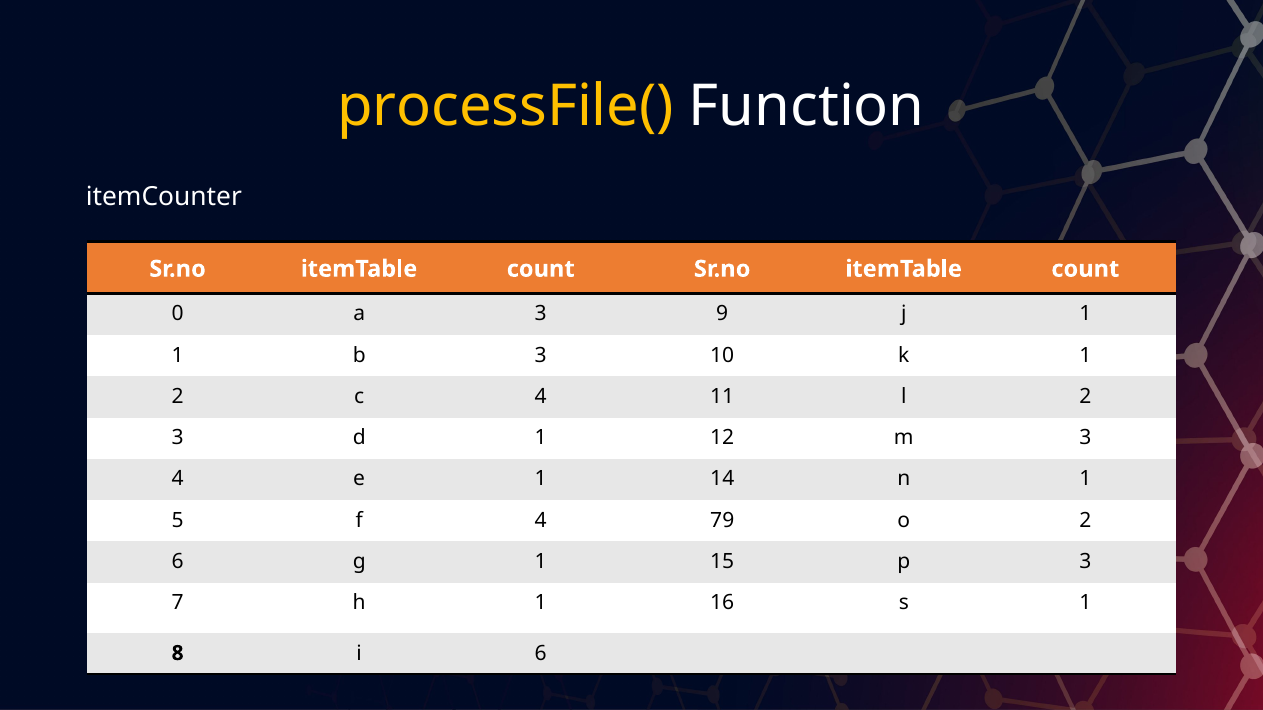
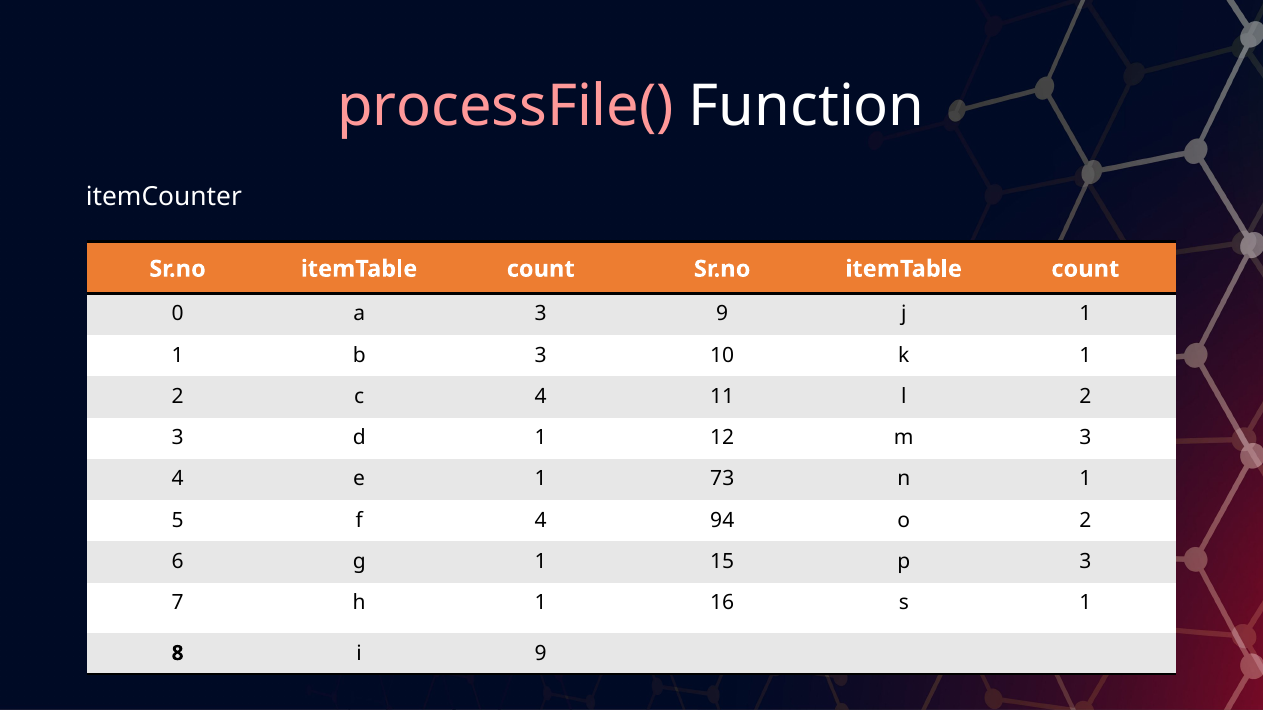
processFile( colour: yellow -> pink (506, 106)
14: 14 -> 73 (722, 479)
79: 79 -> 94 (722, 521)
i 6: 6 -> 9 (541, 654)
